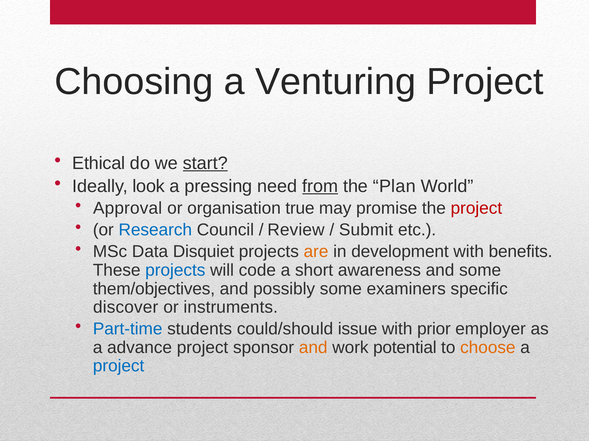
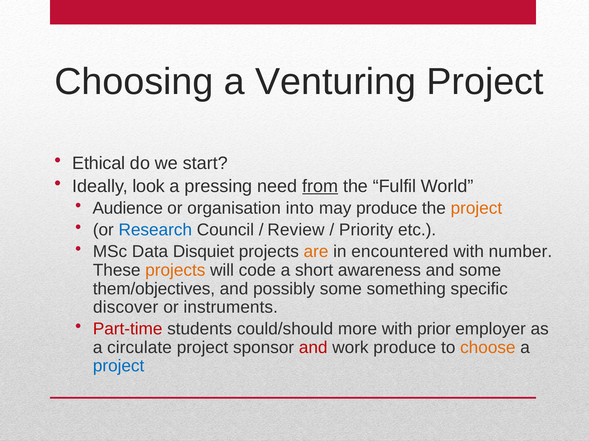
start underline: present -> none (205, 163)
Plan: Plan -> Fulfil (394, 186)
Approval: Approval -> Audience (128, 209)
true: true -> into (300, 209)
may promise: promise -> produce (387, 209)
project colour: red -> orange (476, 209)
Submit: Submit -> Priority (366, 230)
development: development -> encountered (400, 252)
benefits: benefits -> number (520, 252)
projects colour: blue -> orange (175, 271)
examiners: examiners -> something (406, 289)
Part-time colour: blue -> red (128, 330)
issue: issue -> more (358, 330)
advance: advance -> circulate (139, 348)
and colour: orange -> red (313, 348)
work potential: potential -> produce (405, 348)
